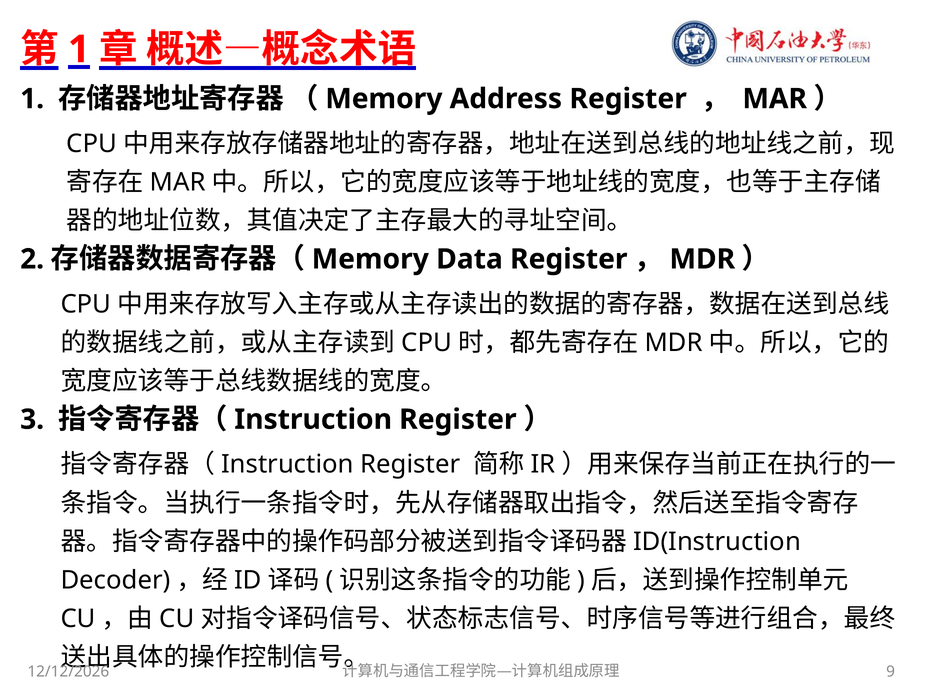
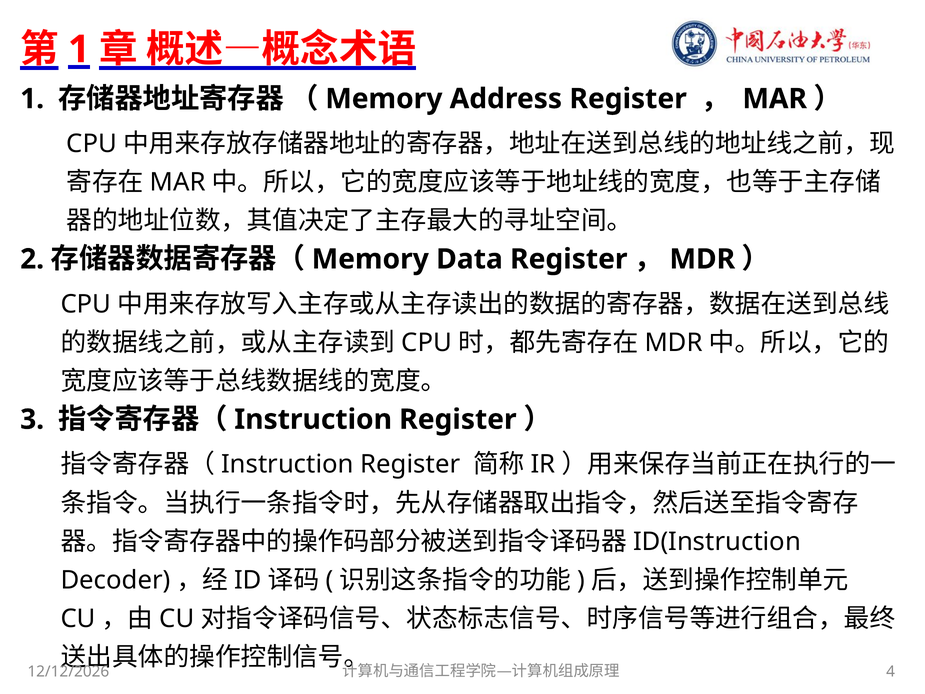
9: 9 -> 4 (891, 671)
